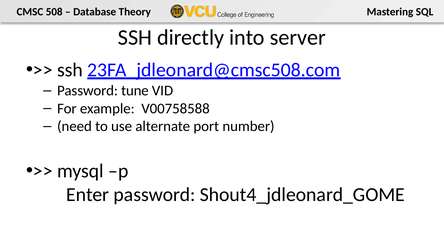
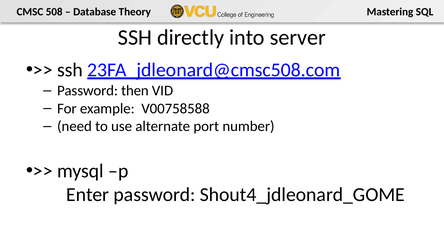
tune: tune -> then (135, 91)
